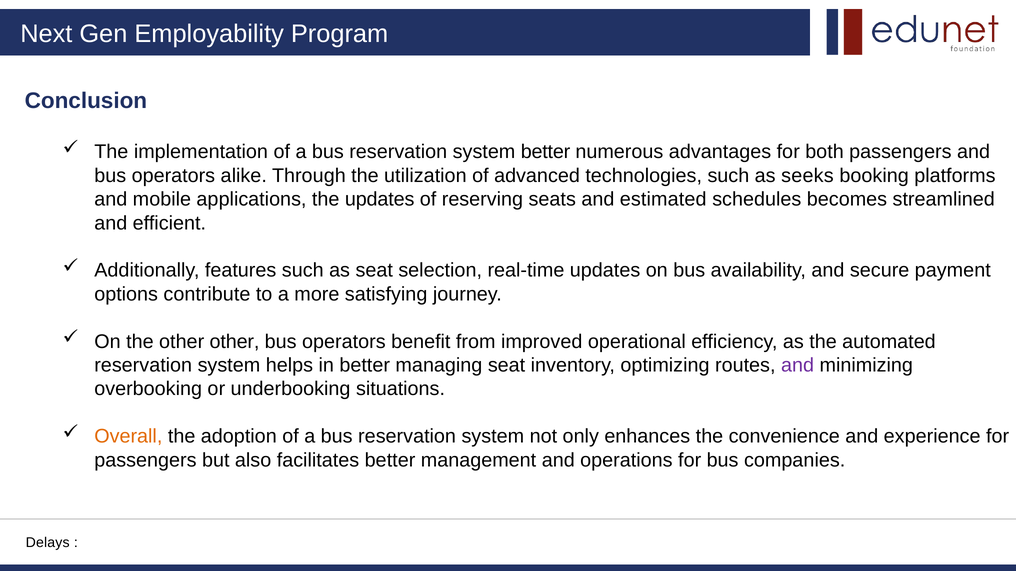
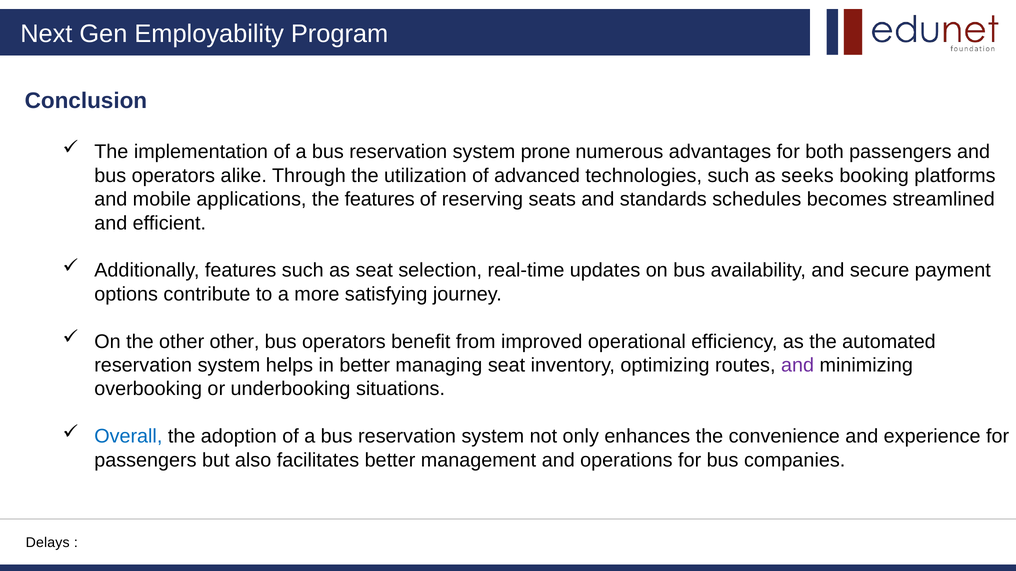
system better: better -> prone (546, 152)
the updates: updates -> features (380, 200)
estimated: estimated -> standards (663, 200)
Overall colour: orange -> blue (128, 437)
